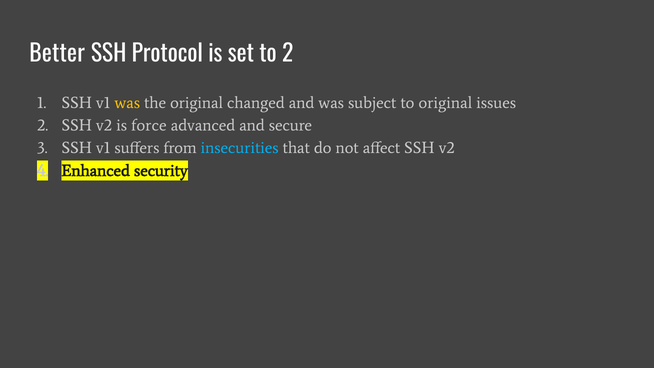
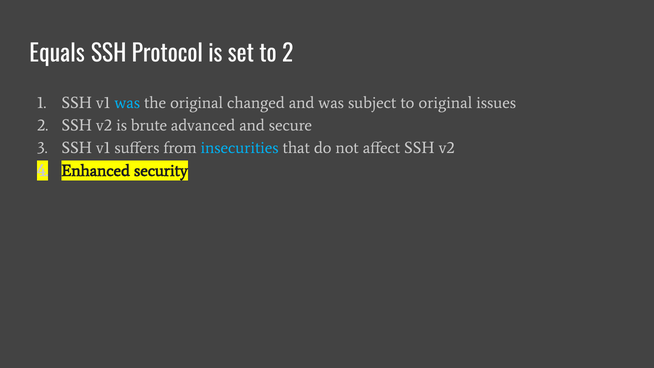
Better: Better -> Equals (57, 54)
was colour: yellow -> light blue (127, 103)
force: force -> brute (149, 125)
